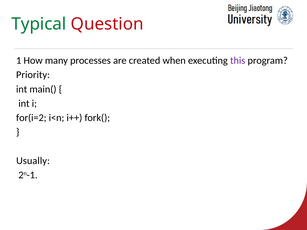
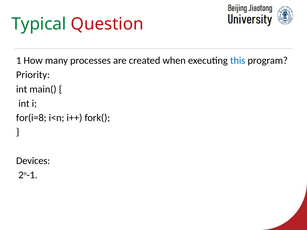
this colour: purple -> blue (238, 61)
for(i=2: for(i=2 -> for(i=8 (31, 118)
Usually: Usually -> Devices (33, 161)
